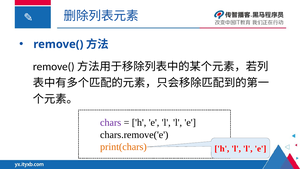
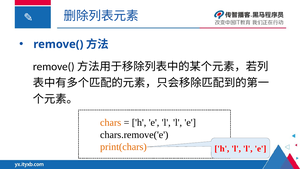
chars colour: purple -> orange (111, 122)
